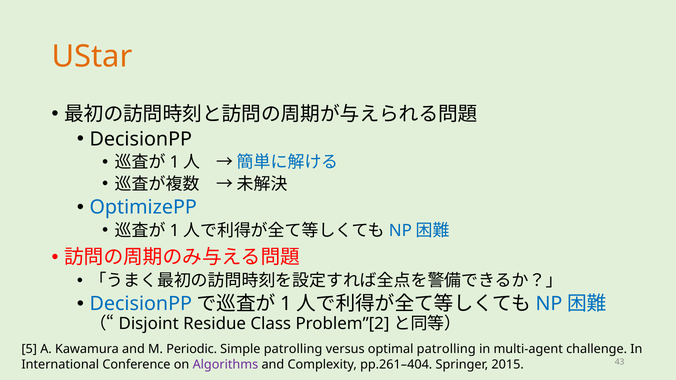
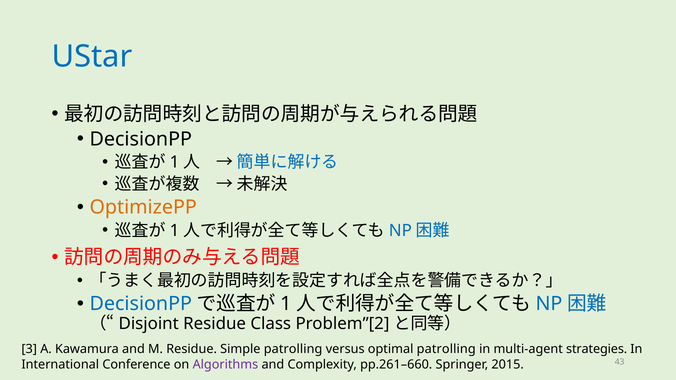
UStar colour: orange -> blue (92, 57)
OptimizePP colour: blue -> orange (143, 207)
5: 5 -> 3 (29, 349)
M Periodic: Periodic -> Residue (192, 349)
challenge: challenge -> strategies (597, 349)
pp.261–404: pp.261–404 -> pp.261–660 (396, 365)
